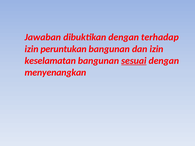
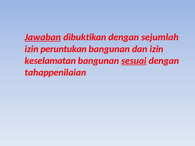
Jawaban underline: none -> present (43, 37)
terhadap: terhadap -> sejumlah (160, 37)
menyenangkan: menyenangkan -> tahappenilaian (55, 72)
